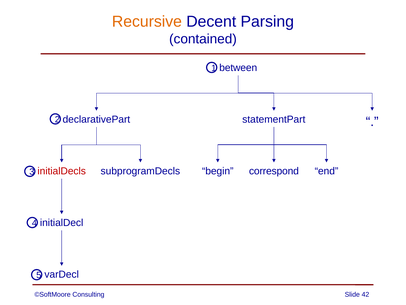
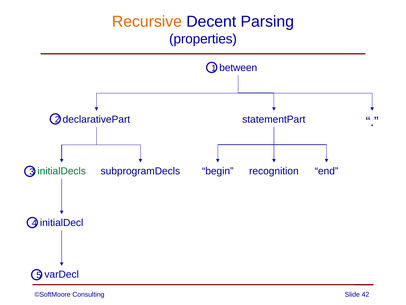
contained: contained -> properties (203, 39)
initialDecls colour: red -> green (62, 171)
correspond: correspond -> recognition (274, 171)
